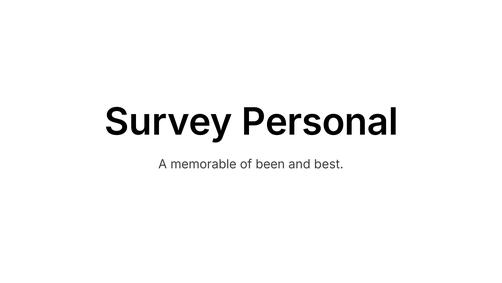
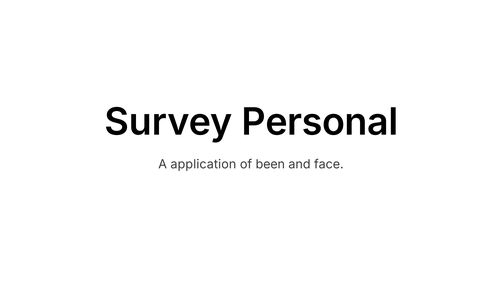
memorable: memorable -> application (203, 164)
best: best -> face (329, 164)
